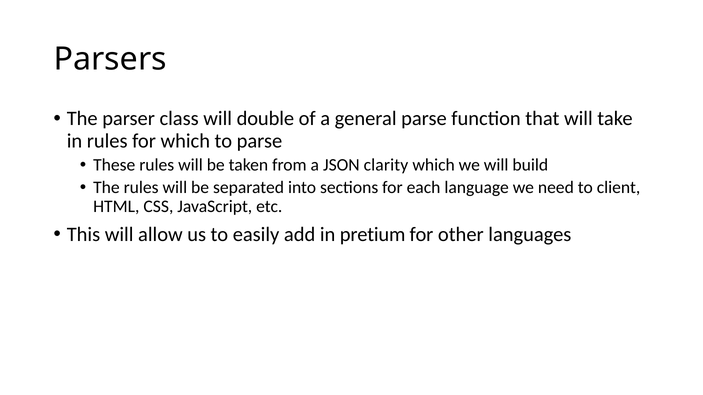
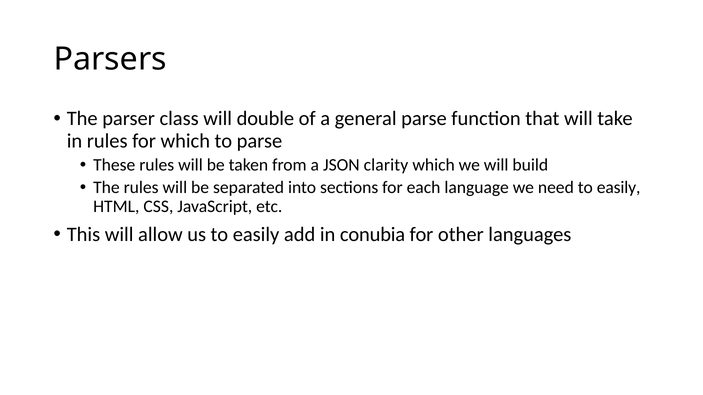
need to client: client -> easily (619, 188)
pretium: pretium -> conubia (373, 235)
